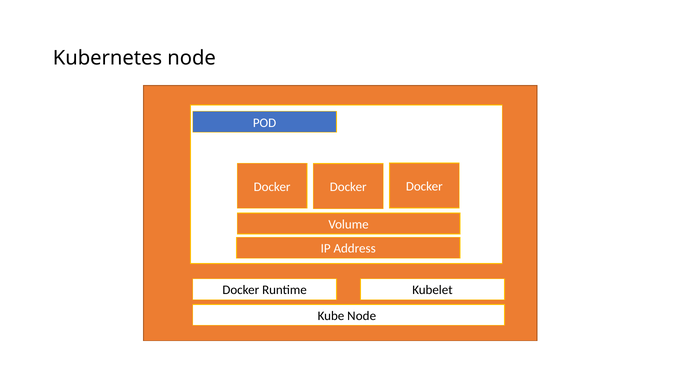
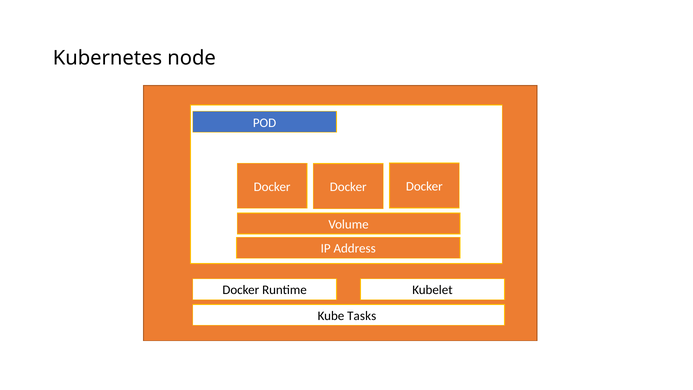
Kube Node: Node -> Tasks (362, 316)
